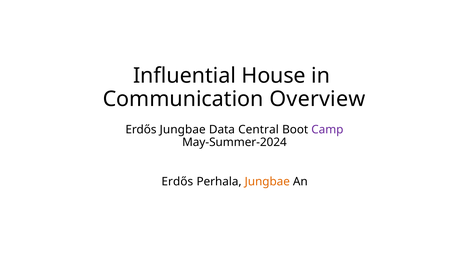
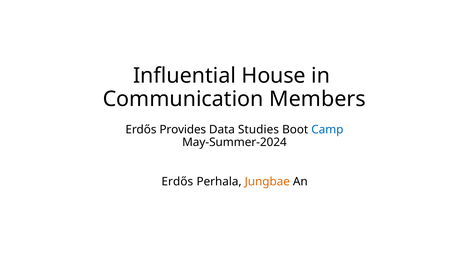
Overview: Overview -> Members (318, 99)
Erdős Jungbae: Jungbae -> Provides (183, 130)
Central: Central -> Studies (259, 130)
Camp colour: purple -> blue (327, 130)
